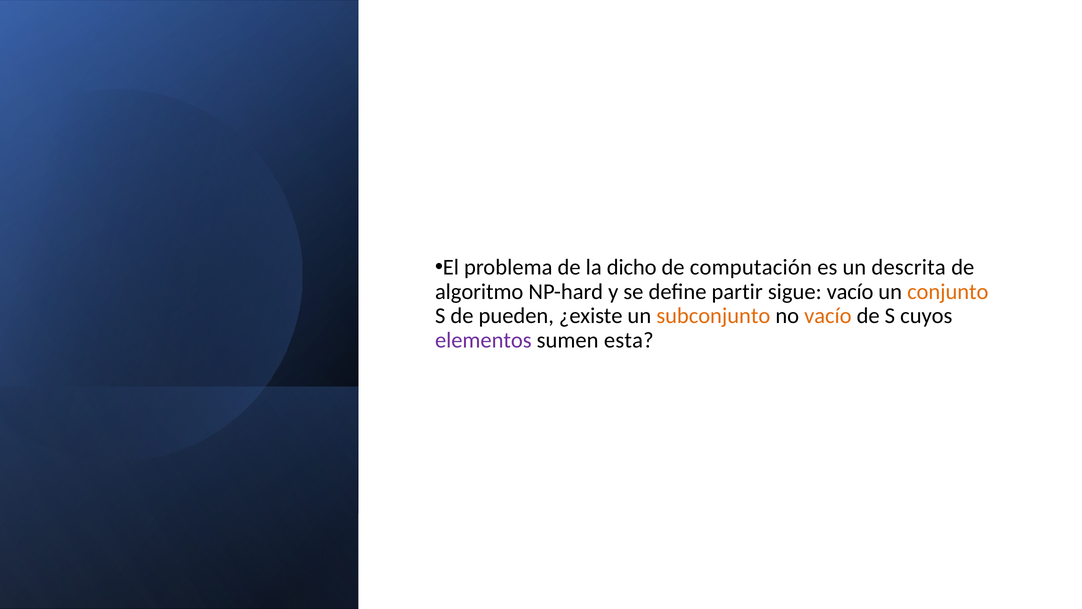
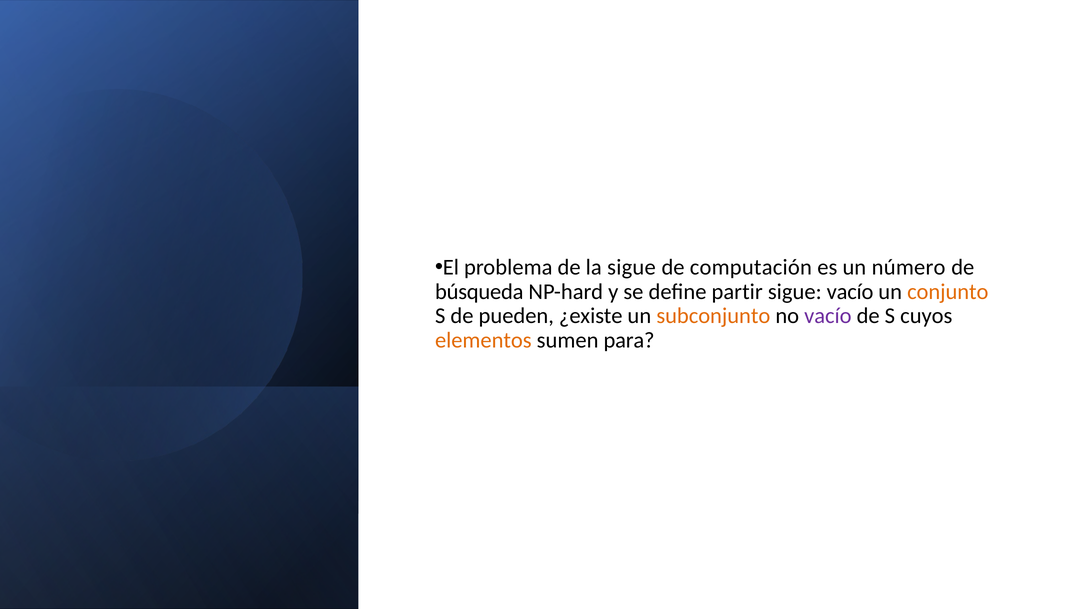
la dicho: dicho -> sigue (631, 267)
descrita: descrita -> número (909, 267)
algoritmo: algoritmo -> búsqueda (479, 291)
vacío colour: orange -> purple (828, 316)
elementos colour: purple -> orange (483, 340)
esta: esta -> para (629, 340)
